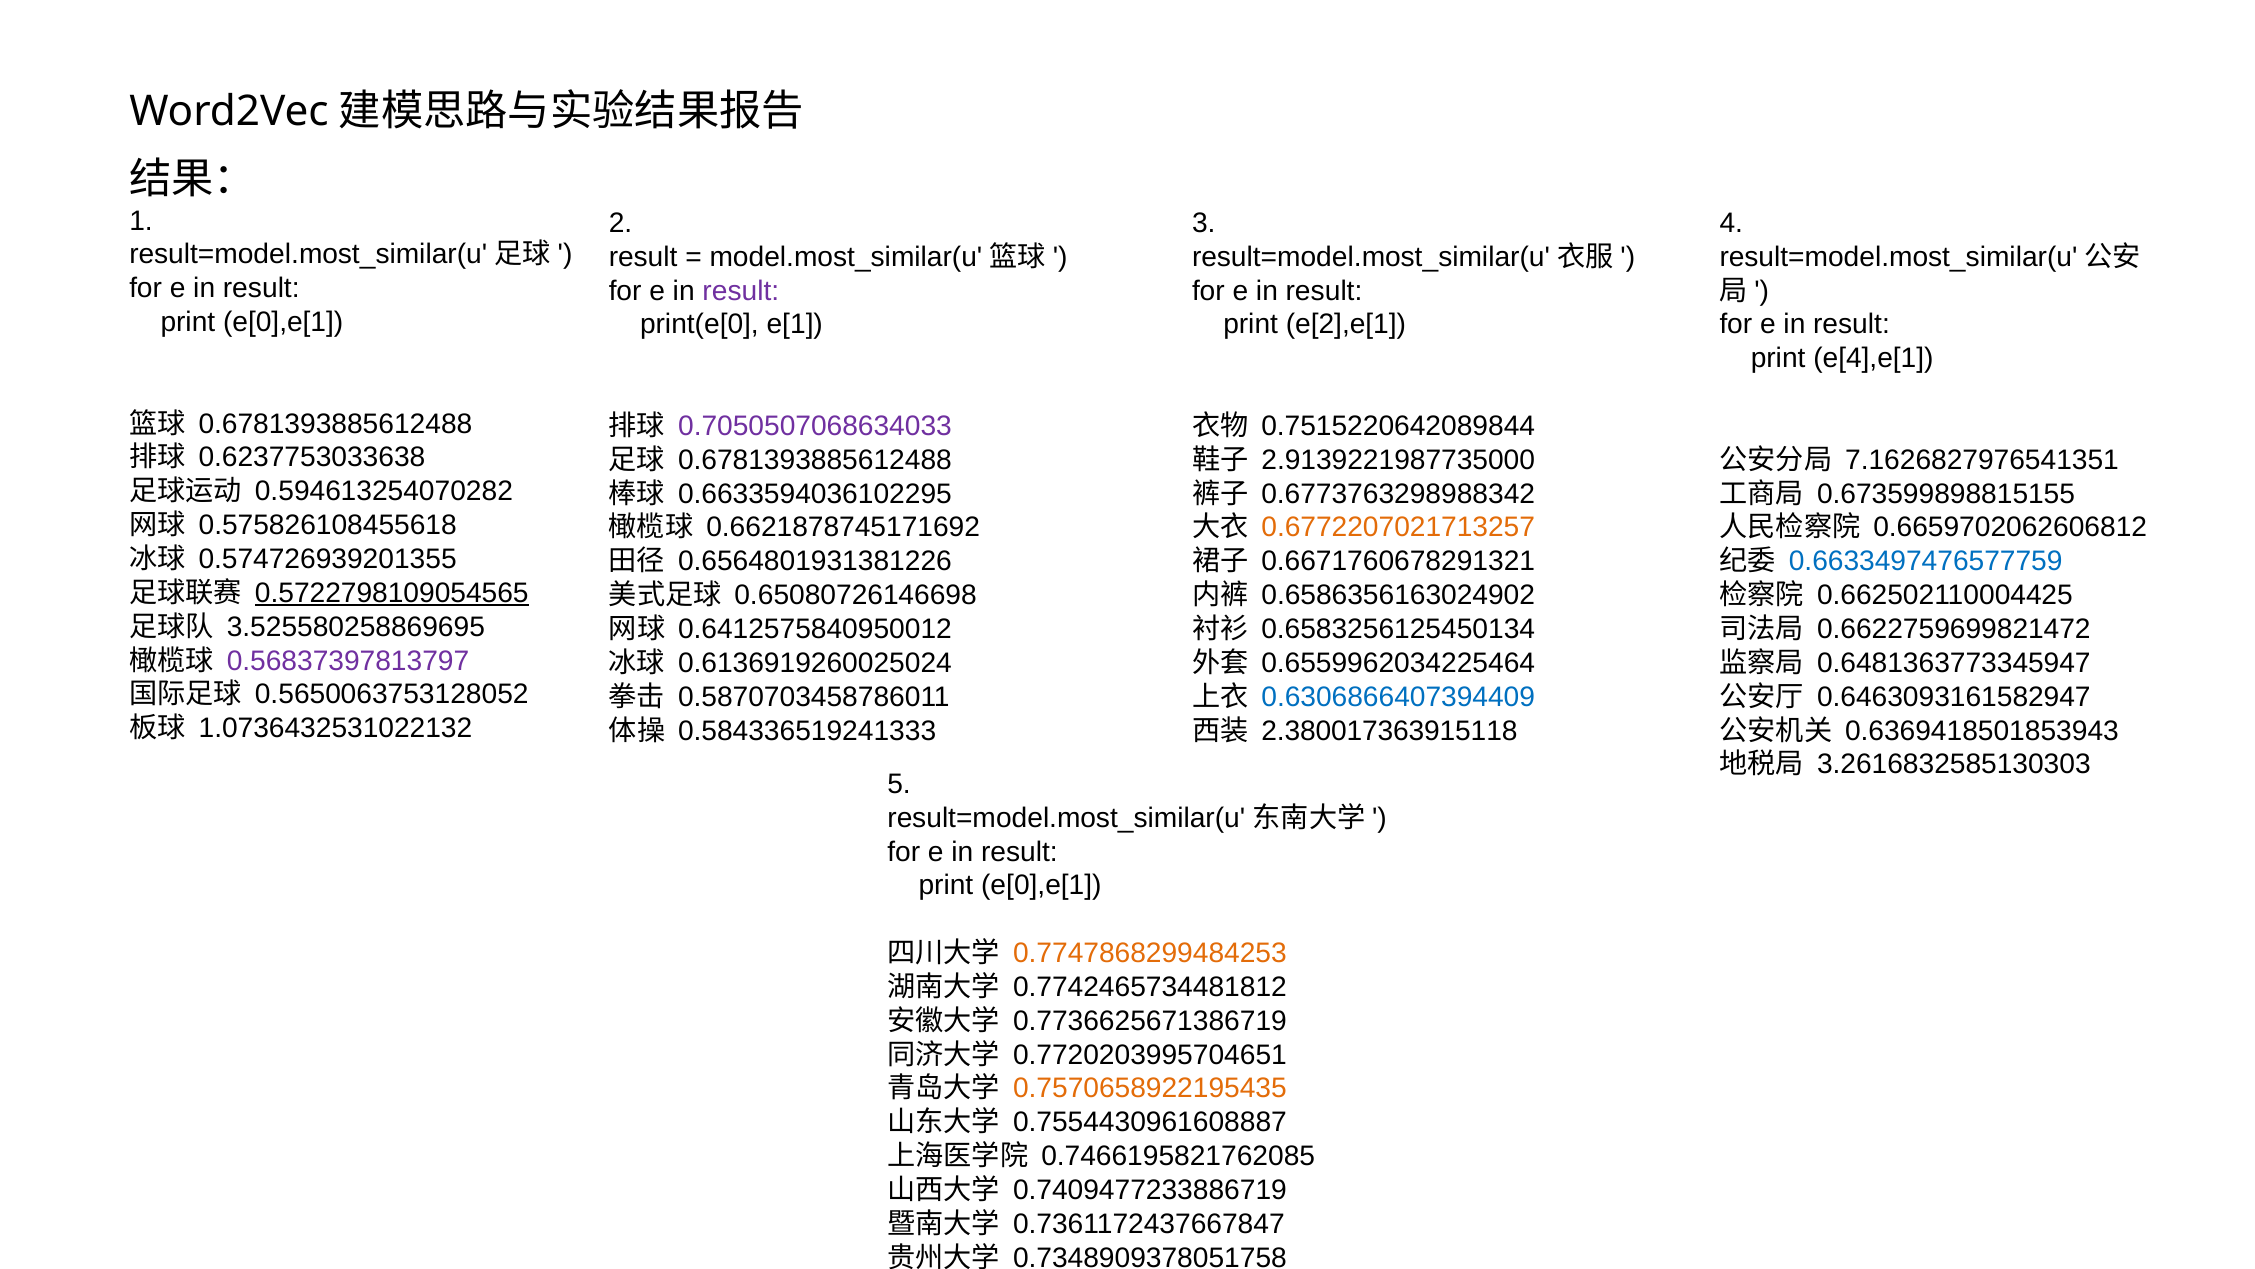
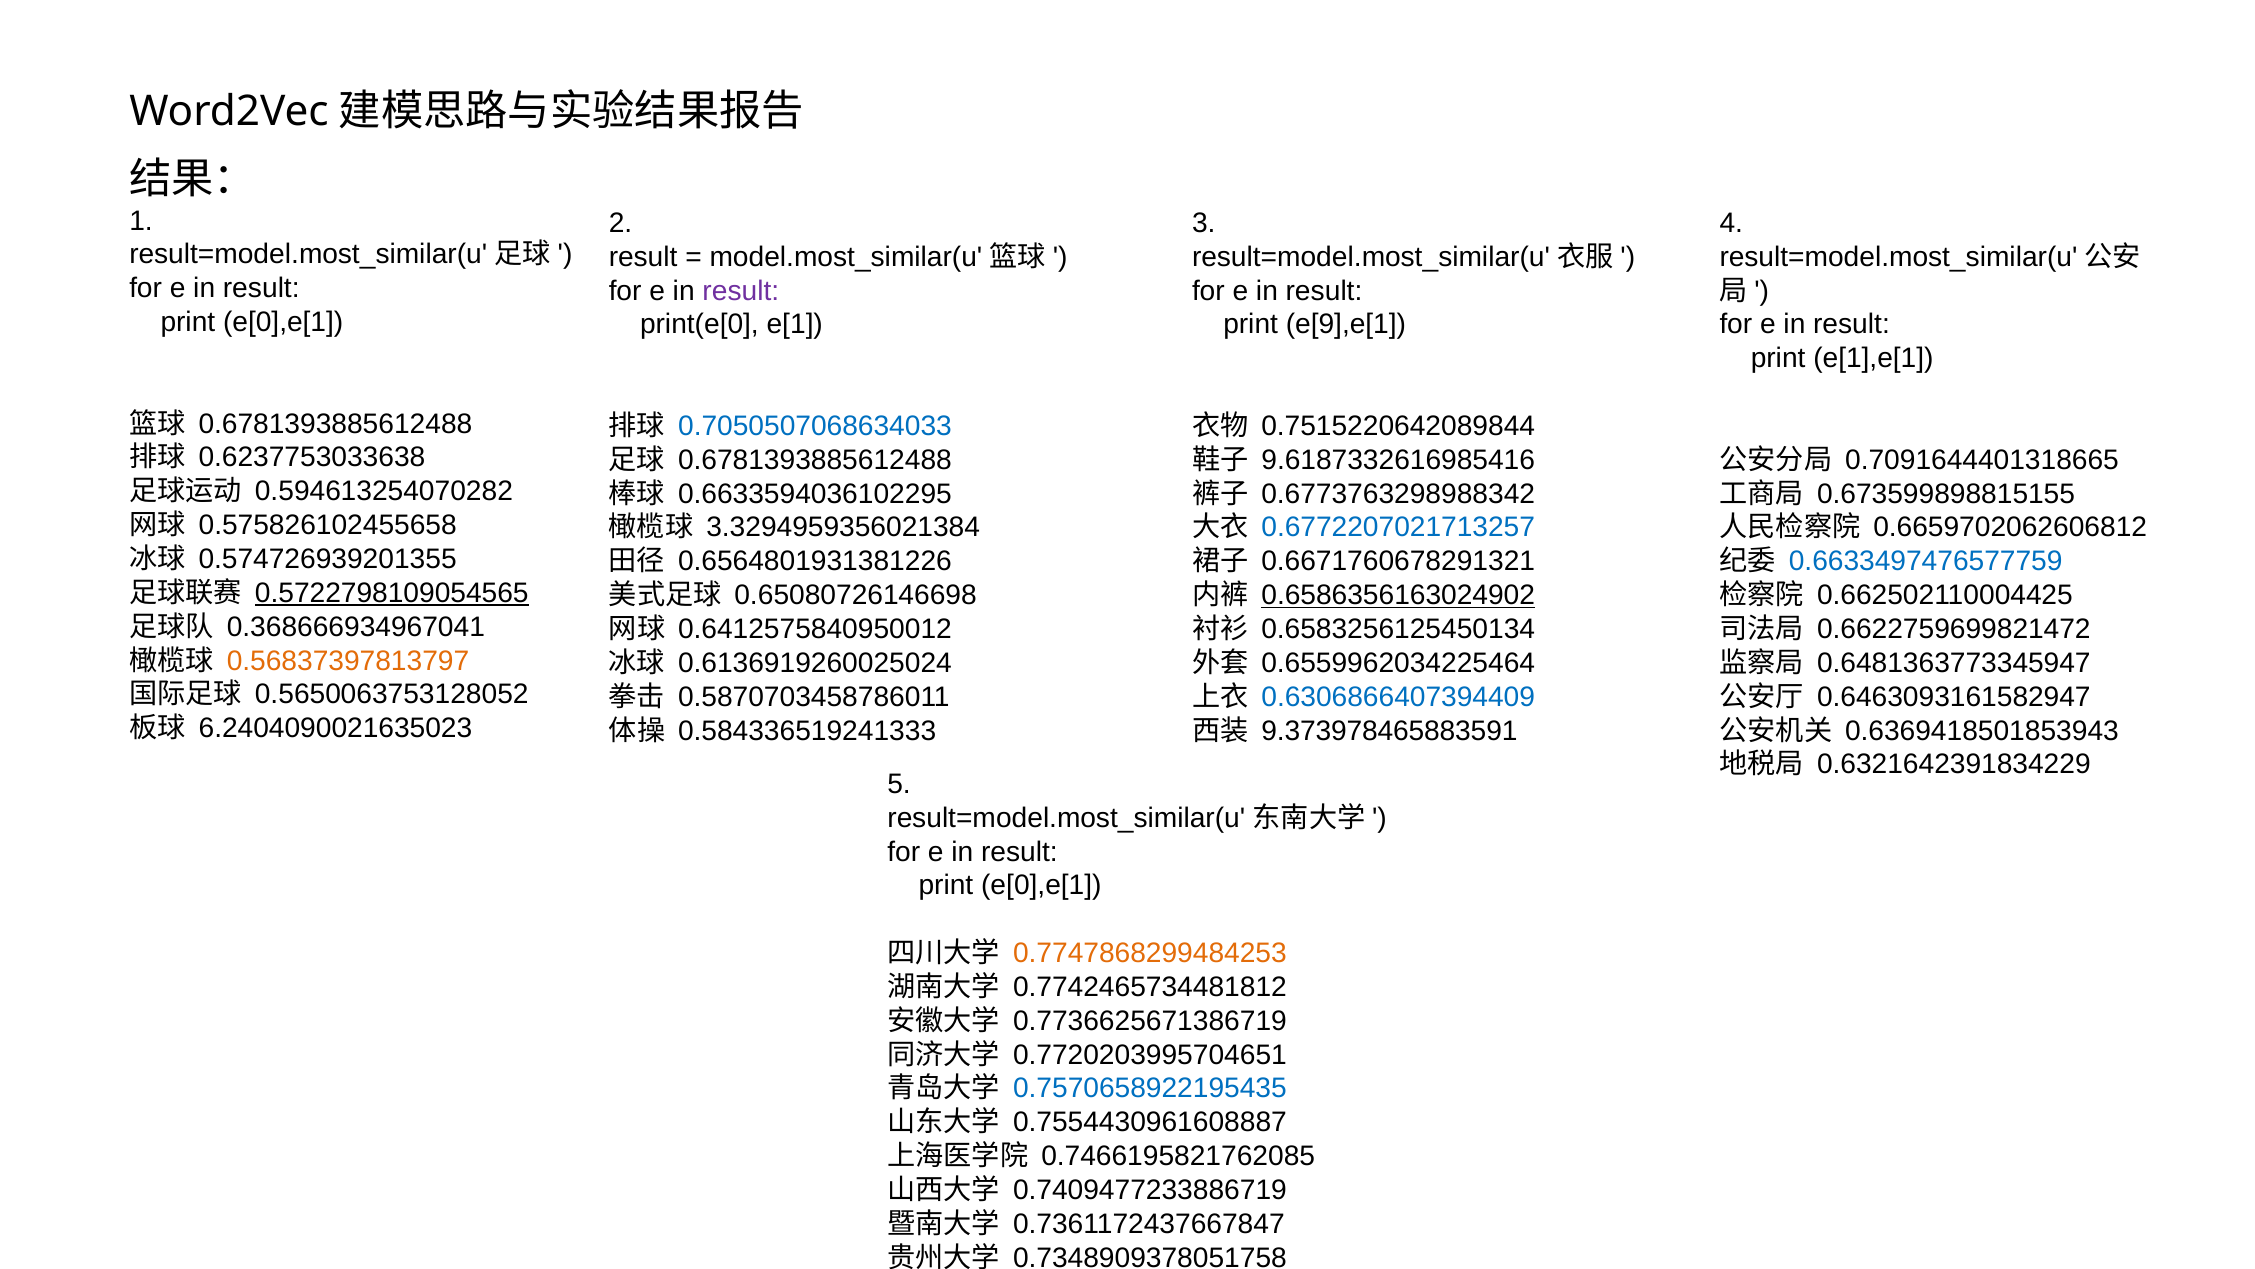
e[2],e[1: e[2],e[1 -> e[9],e[1 (1346, 324)
e[4],e[1: e[4],e[1 -> e[1],e[1 (1873, 358)
0.7050507068634033 colour: purple -> blue (815, 426)
2.9139221987735000: 2.9139221987735000 -> 9.6187332616985416 (1398, 460)
7.1626827976541351: 7.1626827976541351 -> 0.7091644401318665 (1982, 460)
0.575826108455618: 0.575826108455618 -> 0.575826102455658 (328, 525)
0.6621878745171692: 0.6621878745171692 -> 3.3294959356021384 (843, 527)
0.6772207021713257 colour: orange -> blue (1398, 527)
0.6586356163024902 underline: none -> present (1398, 595)
3.525580258869695: 3.525580258869695 -> 0.368666934967041 (356, 627)
0.56837397813797 colour: purple -> orange (348, 660)
1.0736432531022132: 1.0736432531022132 -> 6.2404090021635023 (335, 728)
2.380017363915118: 2.380017363915118 -> 9.373978465883591 (1389, 730)
3.2616832585130303: 3.2616832585130303 -> 0.6321642391834229 (1954, 764)
0.7570658922195435 colour: orange -> blue (1150, 1088)
